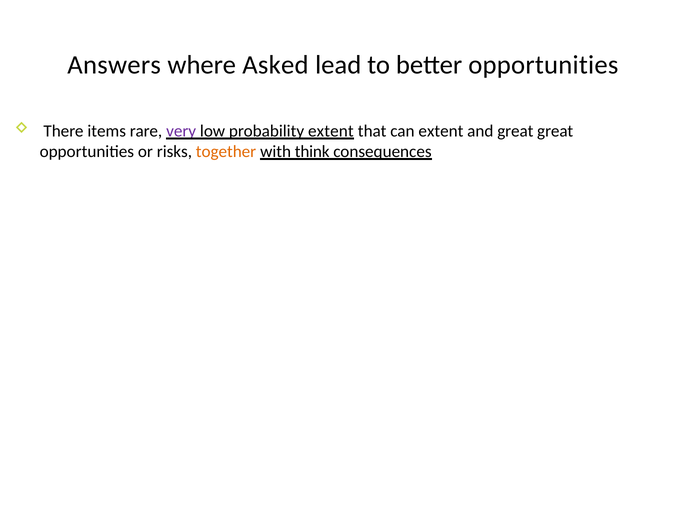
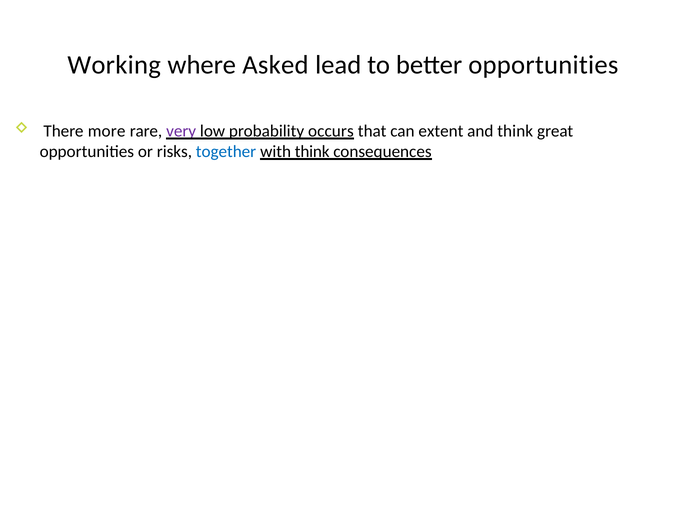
Answers: Answers -> Working (114, 65)
items: items -> more (107, 131)
probability extent: extent -> occurs (331, 131)
and great: great -> think (515, 131)
together colour: orange -> blue (226, 152)
